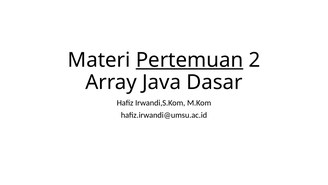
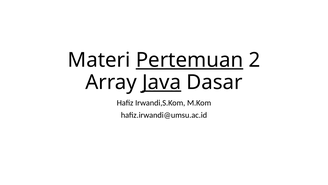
Java underline: none -> present (162, 82)
